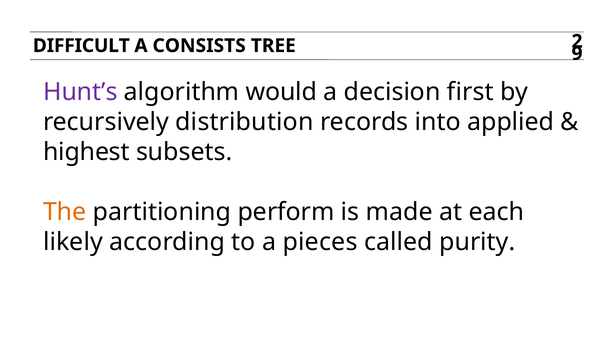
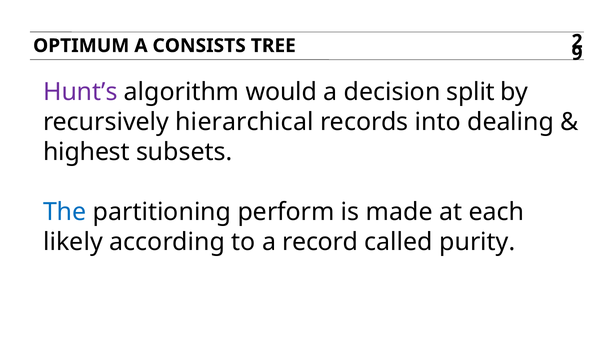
DIFFICULT: DIFFICULT -> OPTIMUM (81, 46)
first: first -> split (471, 92)
distribution: distribution -> hierarchical (245, 122)
applied: applied -> dealing (511, 122)
The colour: orange -> blue (65, 212)
pieces: pieces -> record (320, 242)
